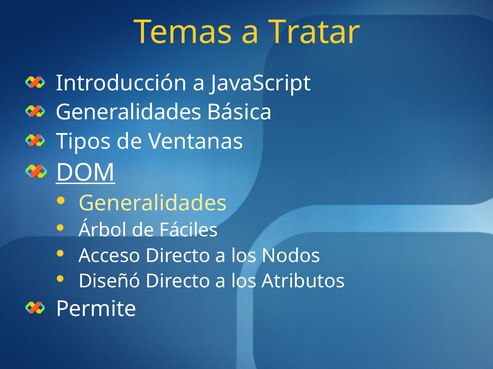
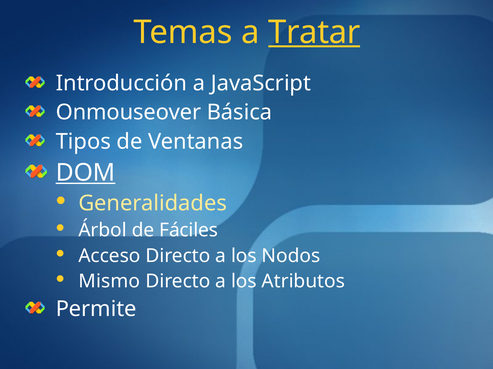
Tratar underline: none -> present (314, 32)
Generalidades: Generalidades -> Onmouseover (128, 113)
Diseñó: Diseñó -> Mismo (109, 282)
